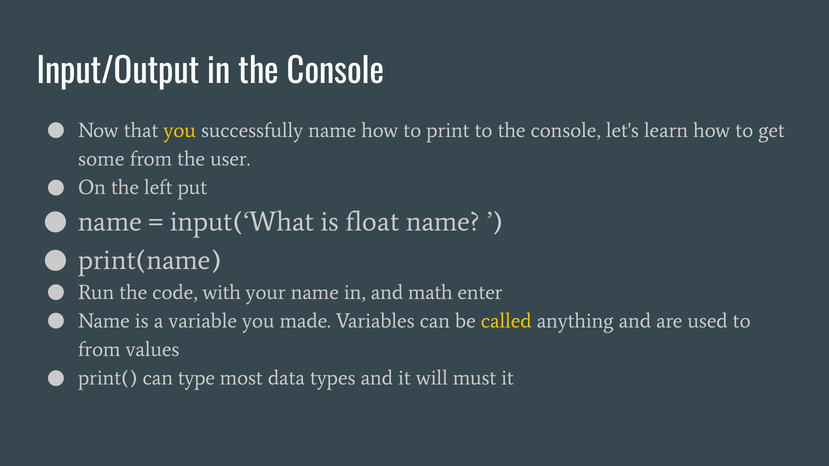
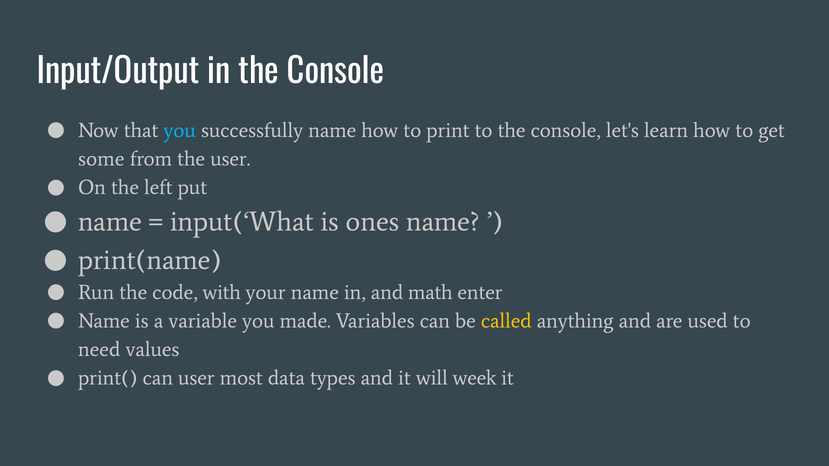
you colour: yellow -> light blue (180, 130)
float: float -> ones (373, 222)
from: from -> need (99, 350)
can type: type -> user (196, 378)
must: must -> week (475, 378)
